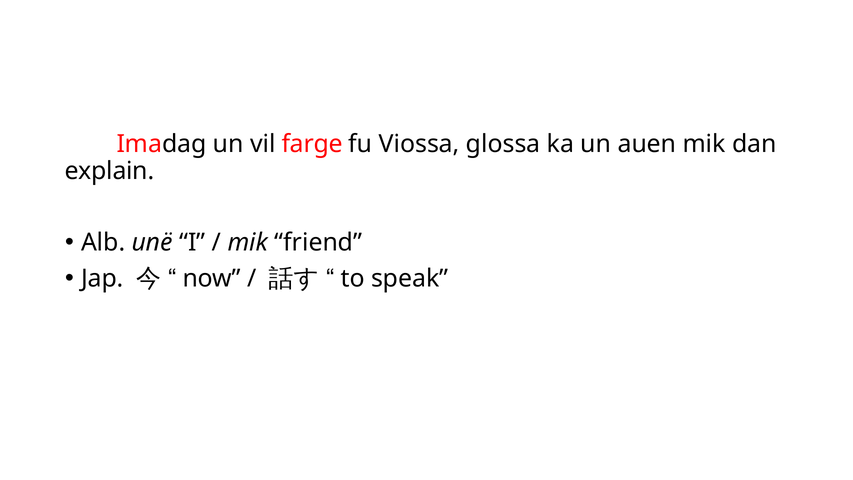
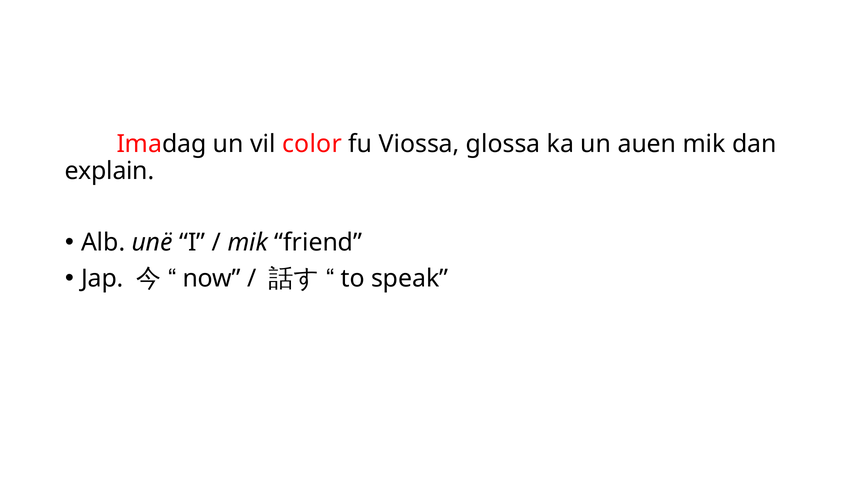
farge: farge -> color (312, 144)
